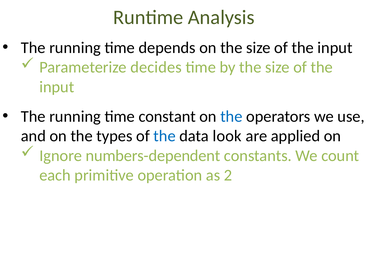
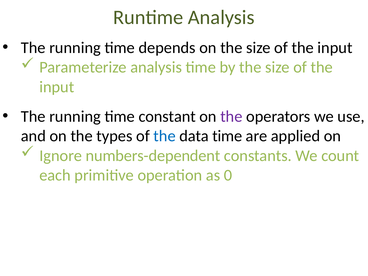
Parameterize decides: decides -> analysis (156, 67)
the colour: blue -> purple (231, 116)
data look: look -> time (227, 136)
2: 2 -> 0 (228, 175)
